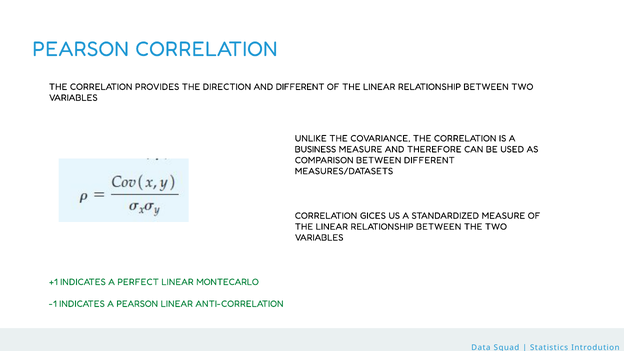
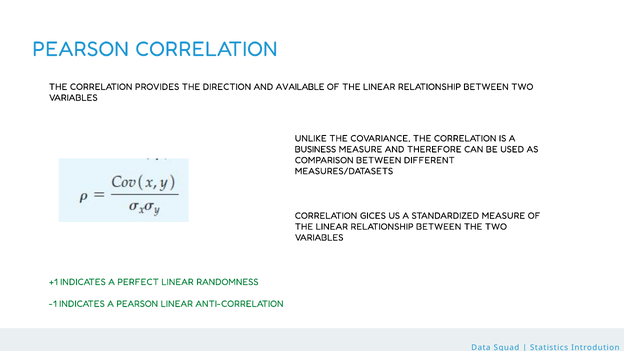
AND DIFFERENT: DIFFERENT -> AVAILABLE (300, 87)
MONTECARLO: MONTECARLO -> RANDOMNESS (227, 282)
